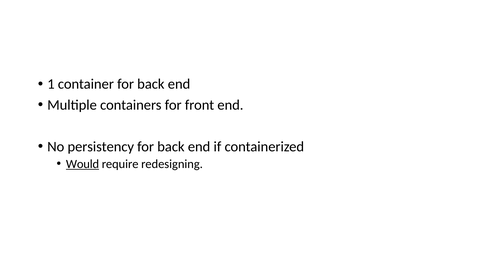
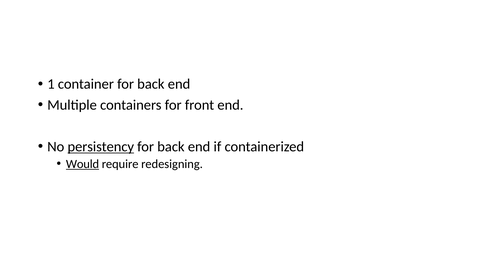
persistency underline: none -> present (101, 147)
